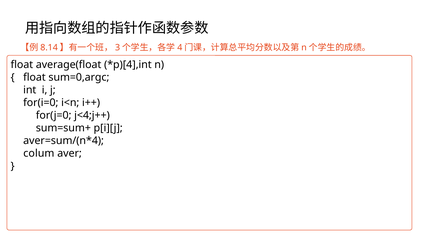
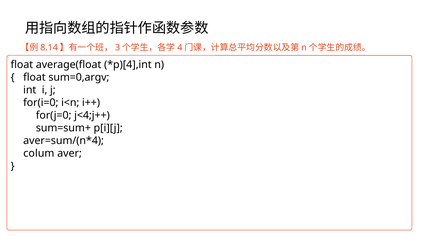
sum=0,argc: sum=0,argc -> sum=0,argv (79, 77)
